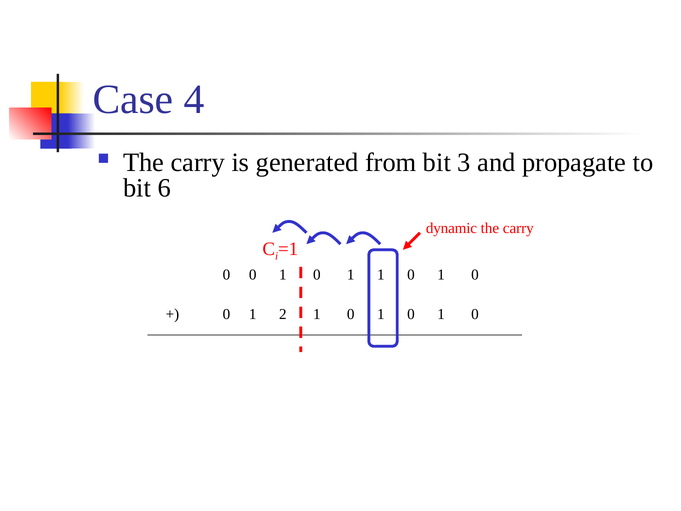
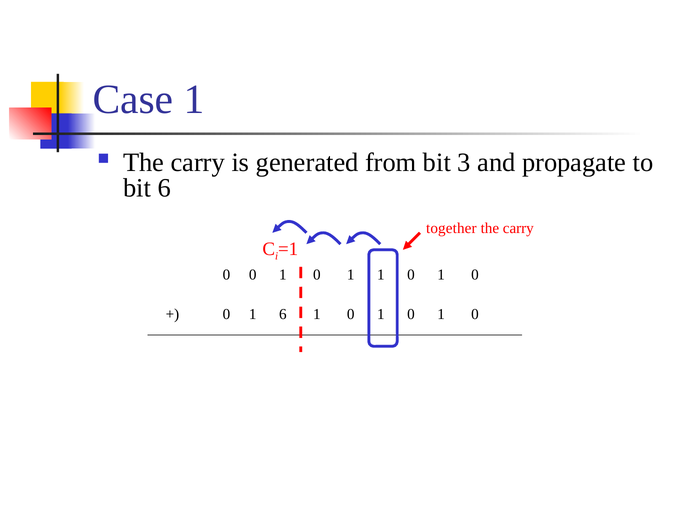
Case 4: 4 -> 1 (194, 99)
dynamic: dynamic -> together (451, 228)
1 2: 2 -> 6 (283, 314)
